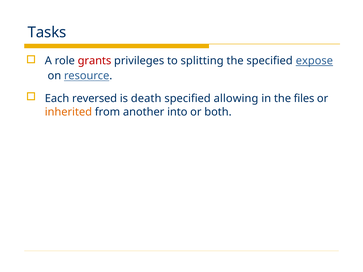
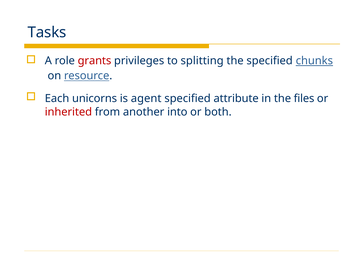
expose: expose -> chunks (314, 61)
reversed: reversed -> unicorns (95, 99)
death: death -> agent (146, 99)
allowing: allowing -> attribute (236, 99)
inherited colour: orange -> red (68, 112)
